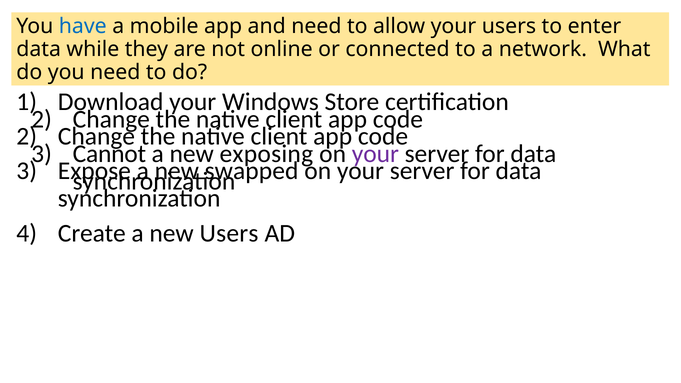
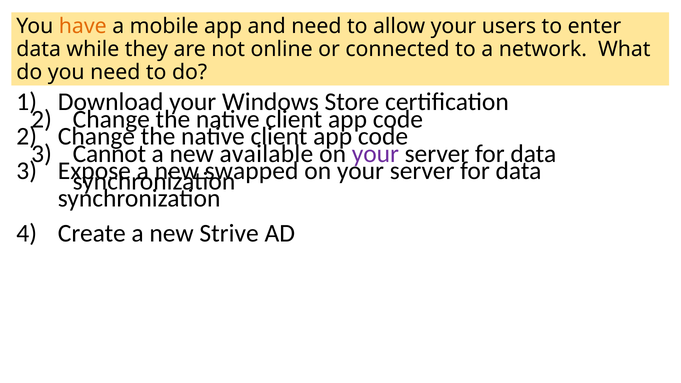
have colour: blue -> orange (83, 26)
exposing: exposing -> available (266, 154)
new Users: Users -> Strive (229, 233)
